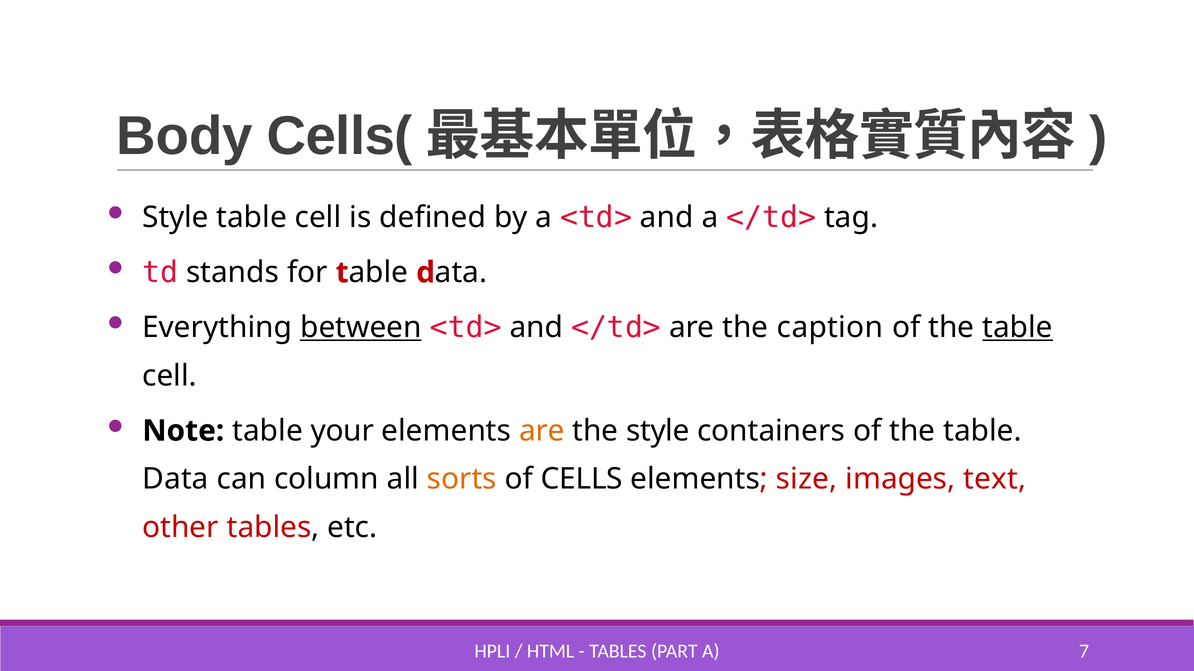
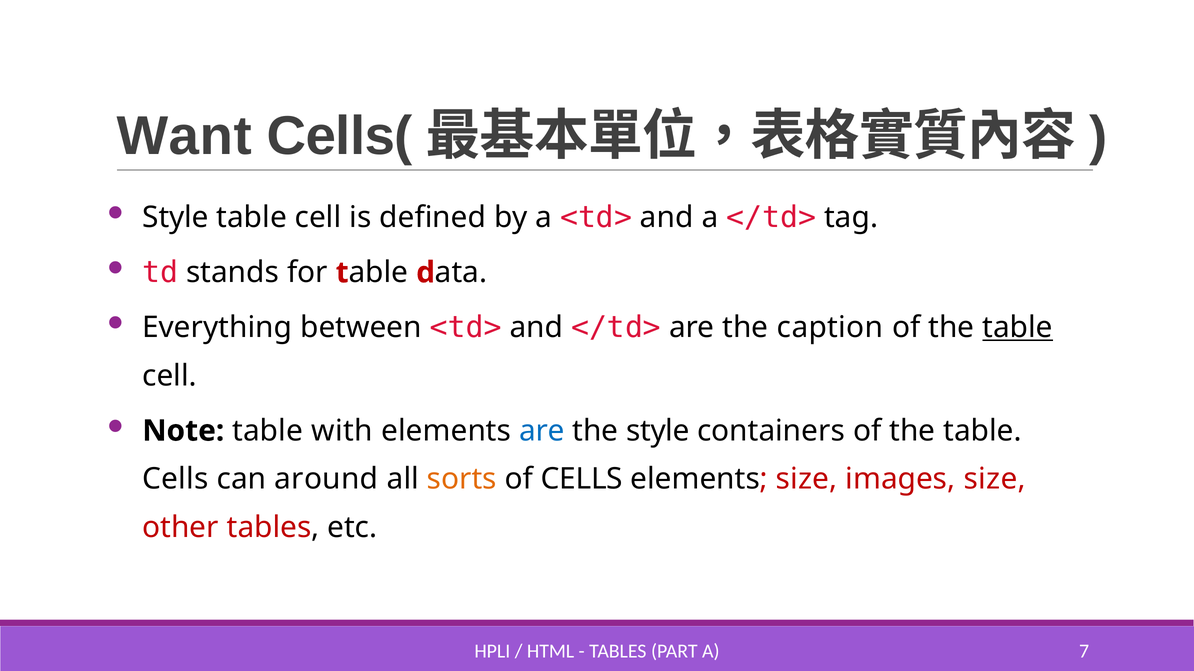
Body: Body -> Want (184, 136)
between underline: present -> none (361, 328)
your: your -> with (342, 431)
are colour: orange -> blue (542, 431)
Data: Data -> Cells (175, 480)
column: column -> around (326, 480)
images text: text -> size (995, 480)
